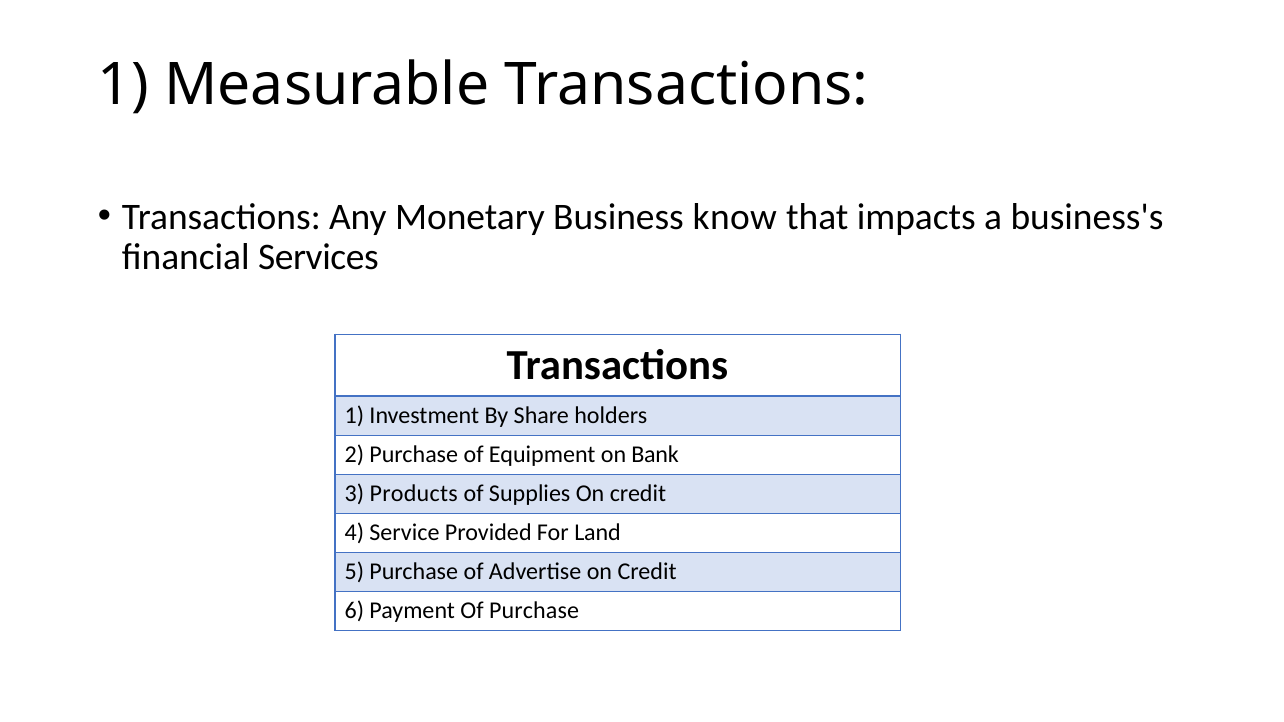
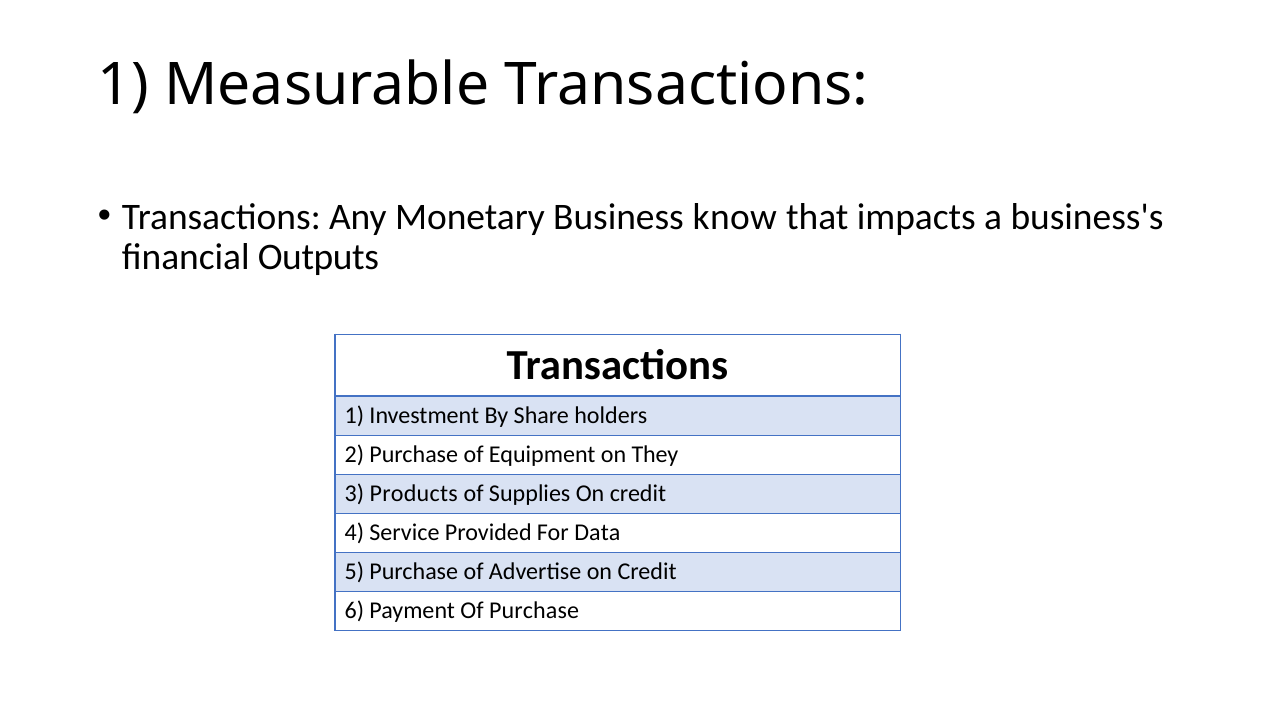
Services: Services -> Outputs (318, 258)
Bank: Bank -> They (655, 455)
Land: Land -> Data (597, 533)
